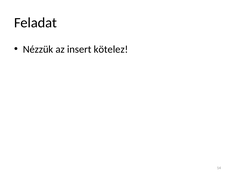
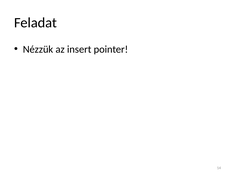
kötelez: kötelez -> pointer (111, 49)
